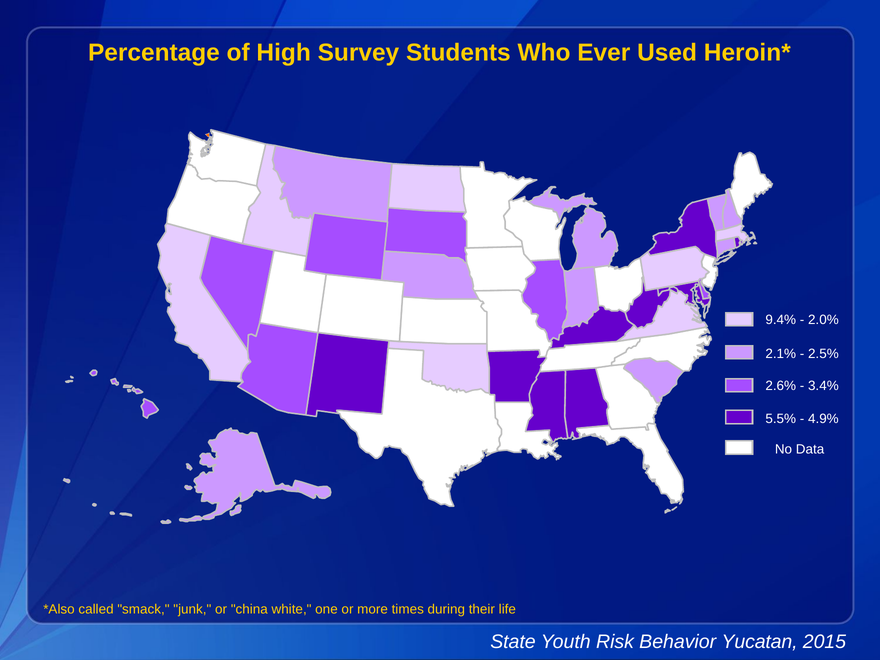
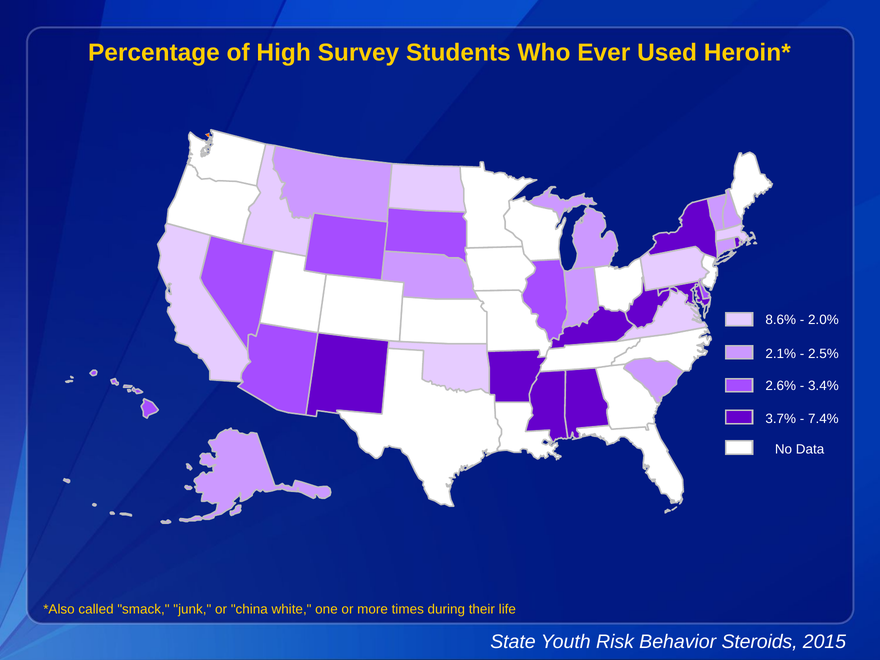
9.4%: 9.4% -> 8.6% (781, 320)
5.5%: 5.5% -> 3.7% (781, 419)
4.9%: 4.9% -> 7.4% (823, 419)
Yucatan: Yucatan -> Steroids (760, 642)
